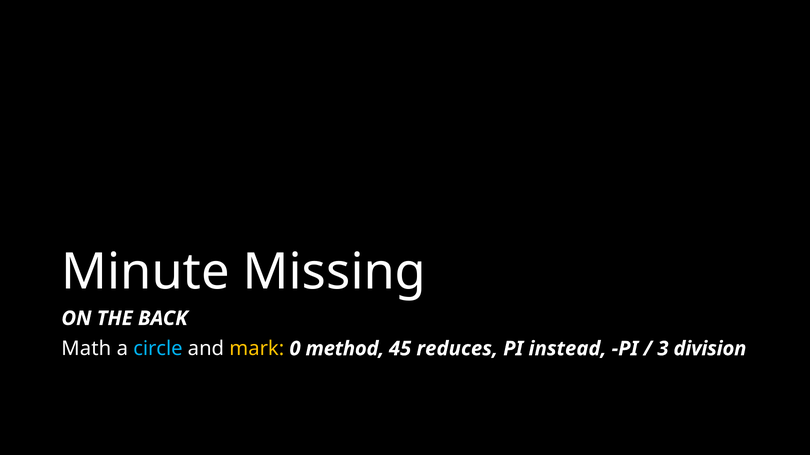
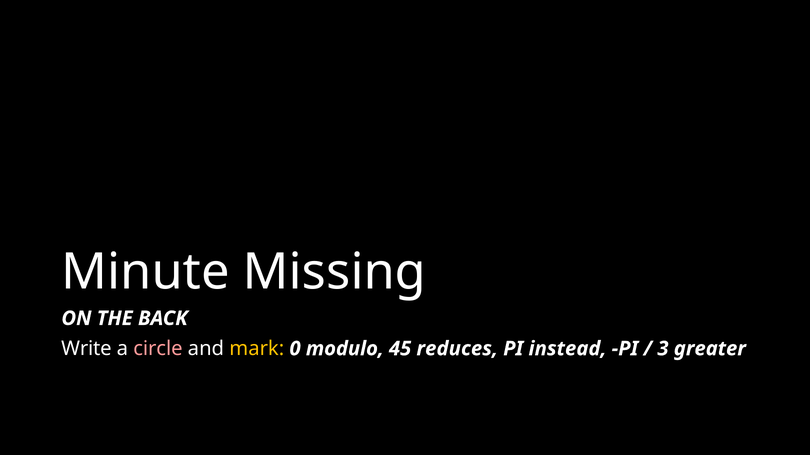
Math: Math -> Write (86, 349)
circle colour: light blue -> pink (158, 349)
method: method -> modulo (345, 349)
division: division -> greater (710, 349)
